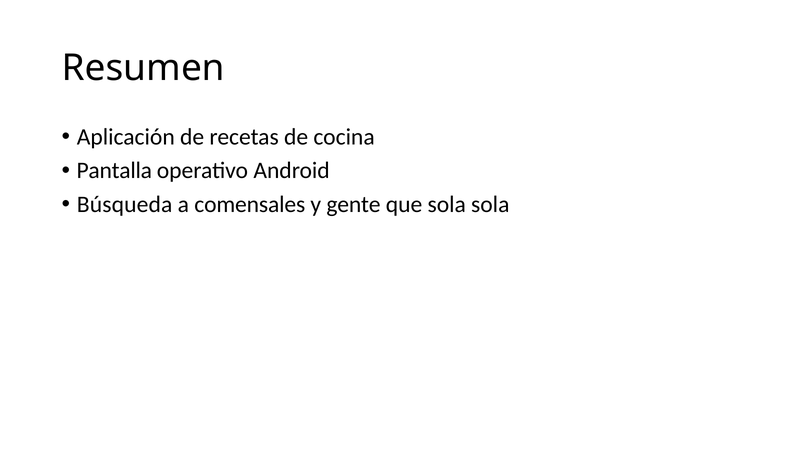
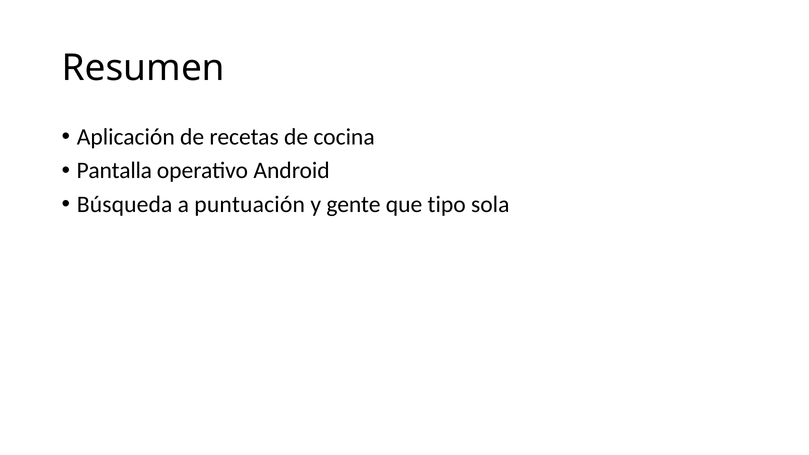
comensales: comensales -> puntuación (250, 205)
que sola: sola -> tipo (447, 205)
